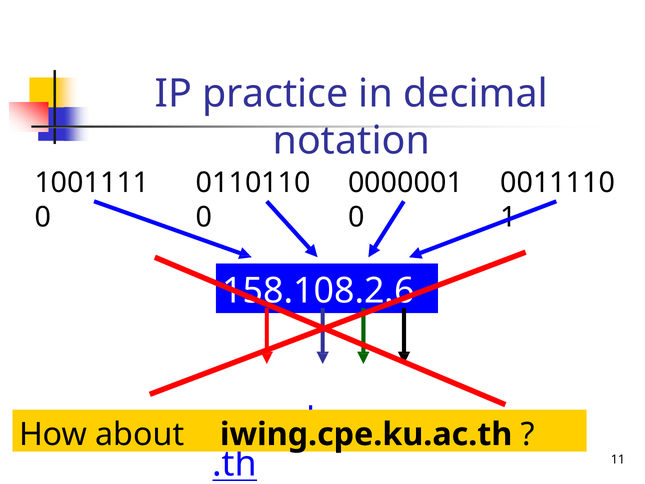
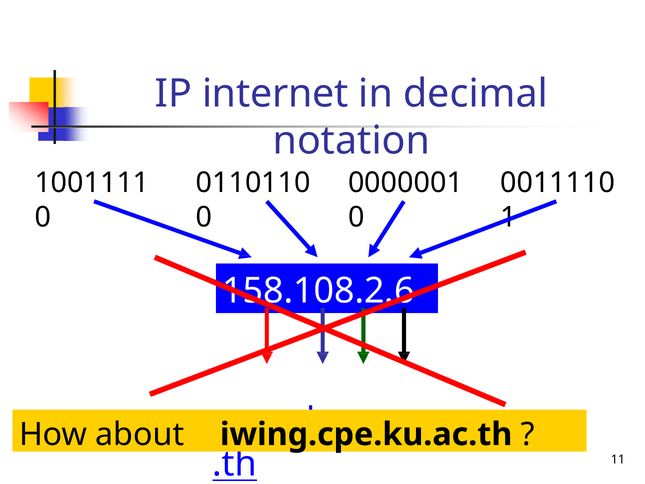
practice: practice -> internet (275, 94)
